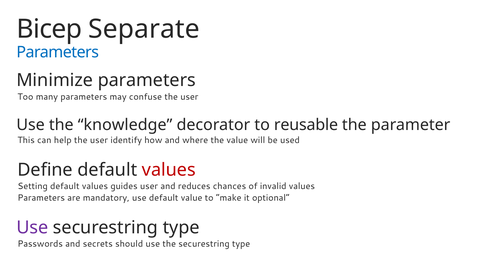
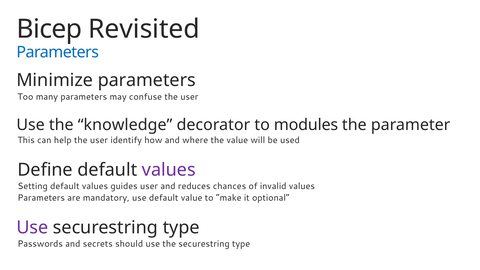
Separate: Separate -> Revisited (144, 29)
reusable: reusable -> modules (306, 125)
values colour: red -> purple (169, 170)
